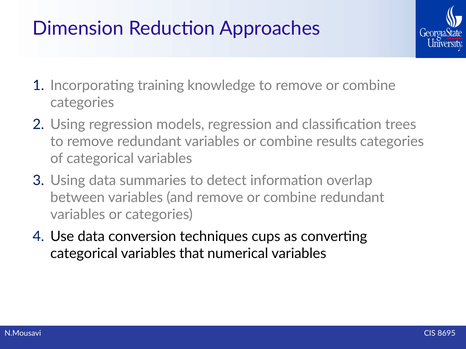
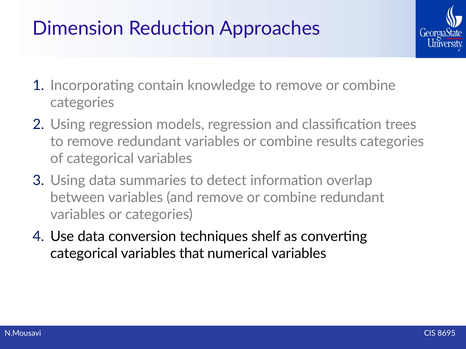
training: training -> contain (161, 86)
cups: cups -> shelf (266, 237)
